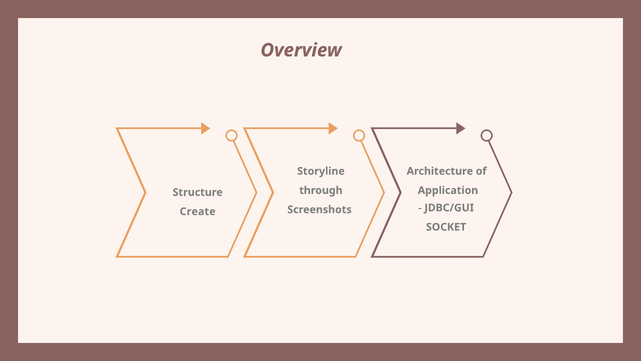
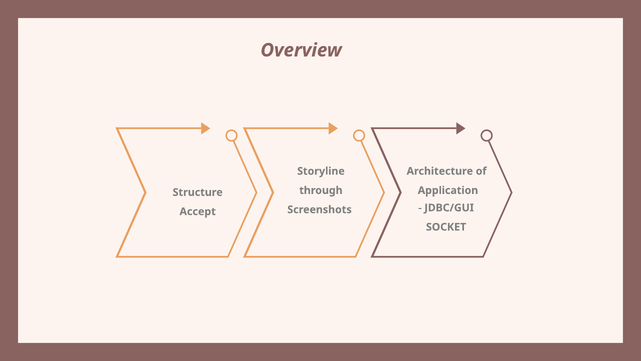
Create: Create -> Accept (198, 211)
